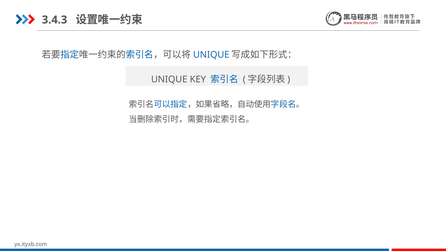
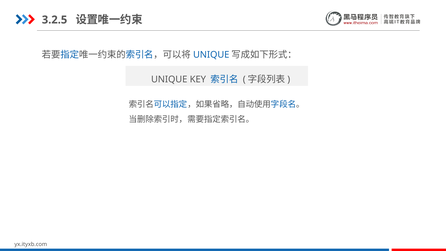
3.4.3: 3.4.3 -> 3.2.5 (55, 20)
